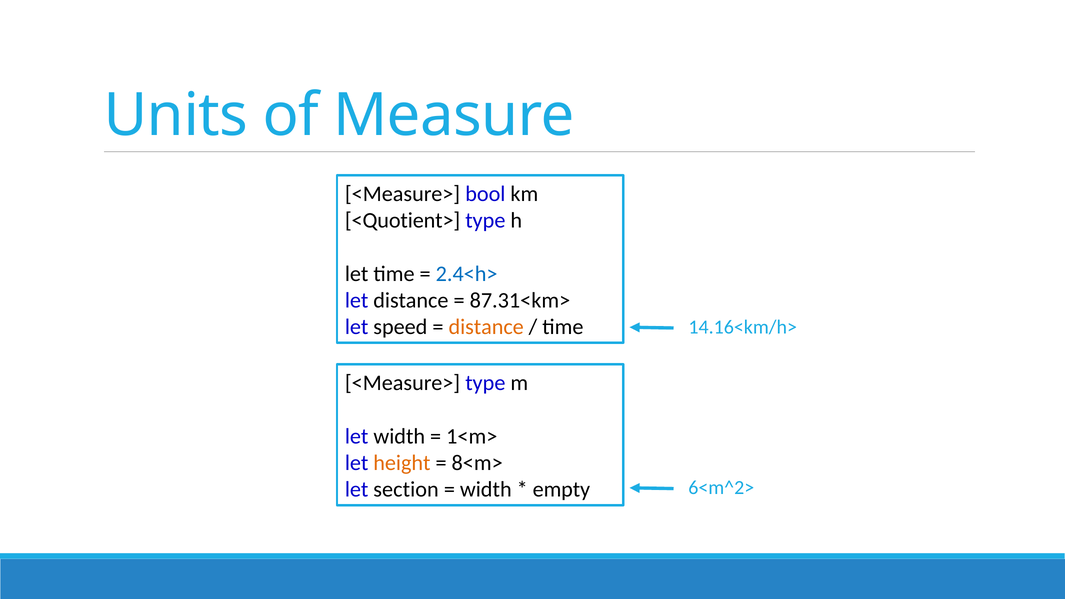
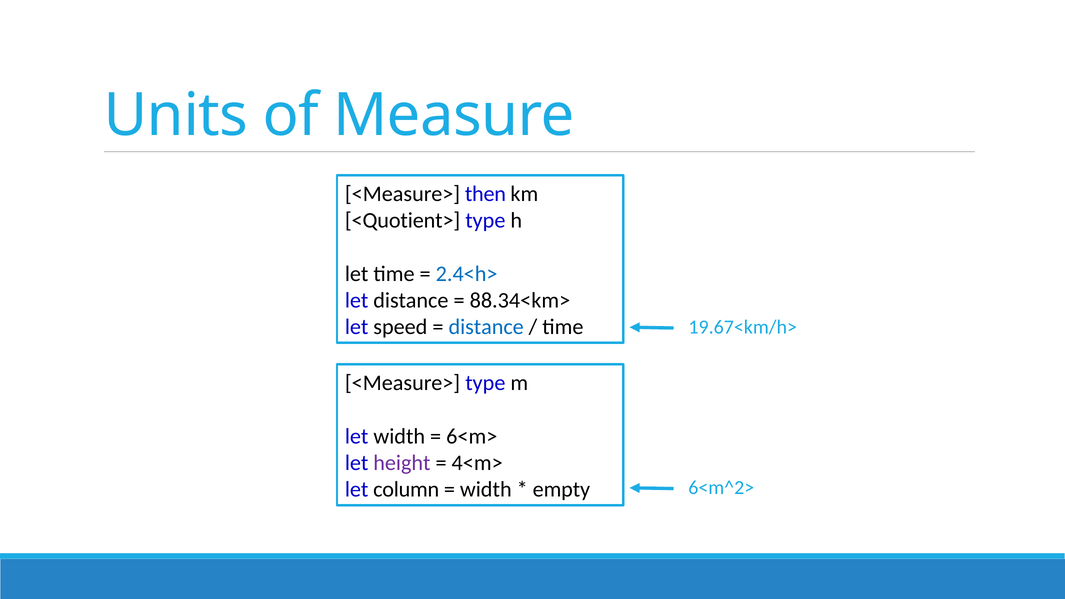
bool: bool -> then (485, 194)
87.31<km>: 87.31<km> -> 88.34<km> (520, 301)
distance colour: orange -> blue (486, 327)
14.16<km/h>: 14.16<km/h> -> 19.67<km/h> (743, 327)
1<m>: 1<m> -> 6<m> (472, 436)
height colour: orange -> purple (402, 463)
8<m>: 8<m> -> 4<m> (477, 463)
section: section -> column (406, 490)
